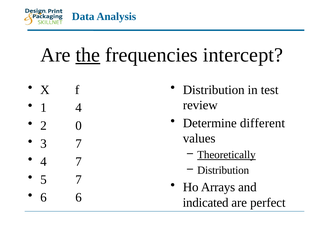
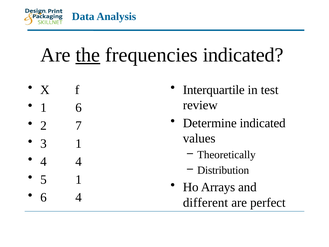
frequencies intercept: intercept -> indicated (243, 55)
Distribution: Distribution -> Interquartile (214, 90)
1 4: 4 -> 6 (79, 108)
Determine different: different -> indicated (263, 123)
0: 0 -> 7 (79, 126)
3 7: 7 -> 1 (79, 144)
Theoretically underline: present -> none (226, 155)
4 7: 7 -> 4 (79, 161)
5 7: 7 -> 1 (79, 179)
6 6: 6 -> 4 (79, 197)
indicated: indicated -> different (205, 202)
